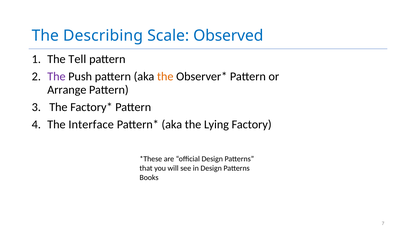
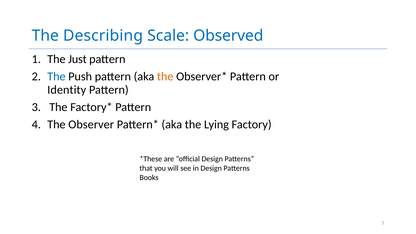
Tell: Tell -> Just (77, 59)
The colour: purple -> blue (56, 77)
Arrange: Arrange -> Identity (67, 90)
Interface: Interface -> Observer (91, 125)
